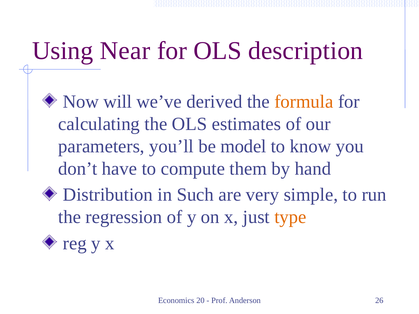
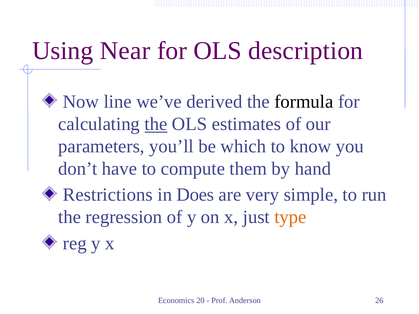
will: will -> line (118, 102)
formula colour: orange -> black (304, 102)
the underline: none -> present (156, 124)
model: model -> which (243, 147)
Distribution: Distribution -> Restrictions (108, 195)
Such: Such -> Does (195, 195)
